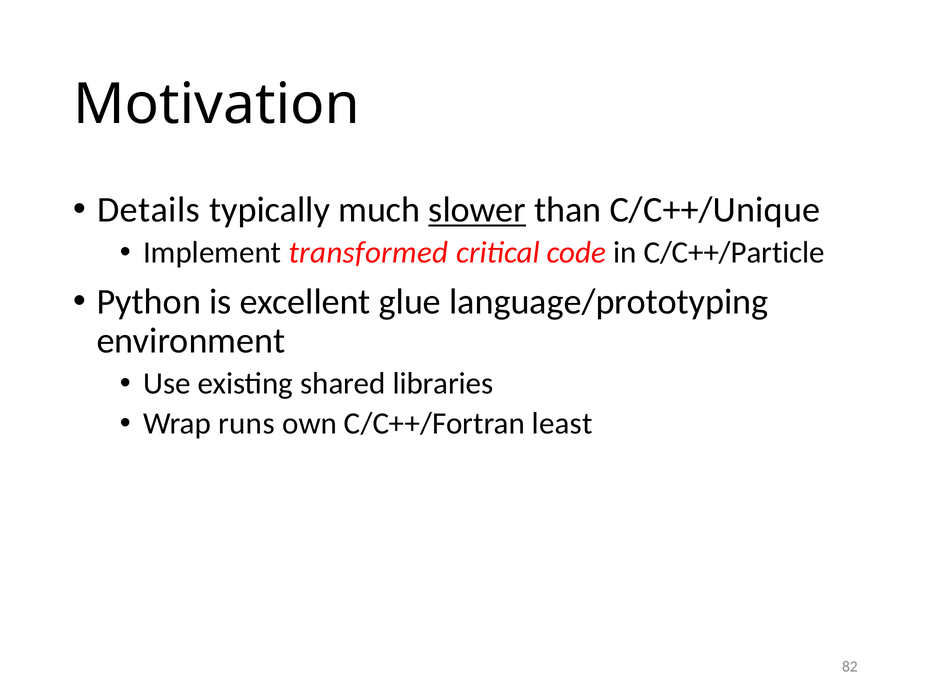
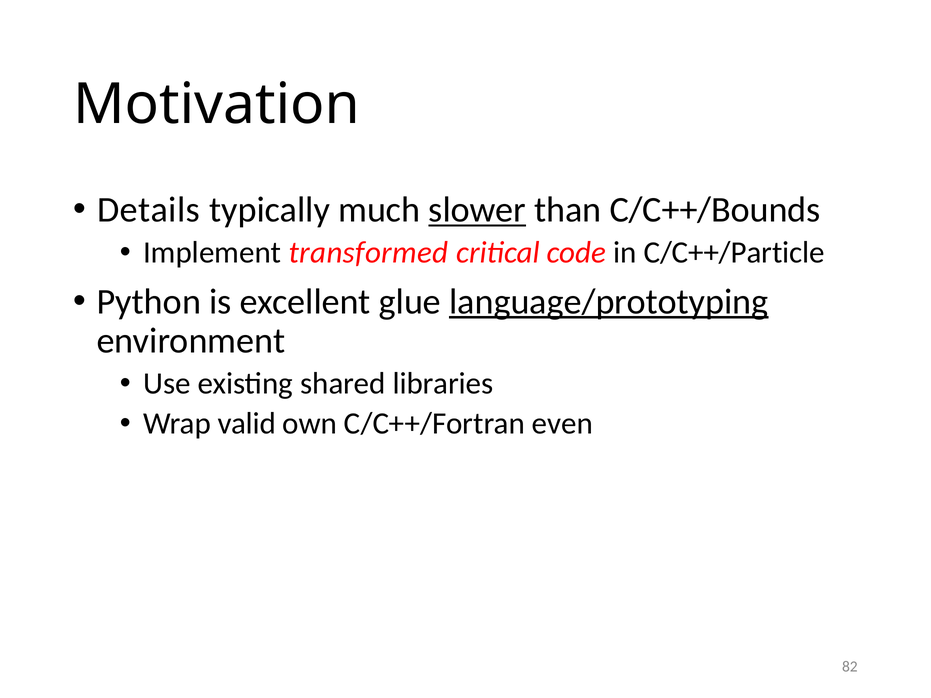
C/C++/Unique: C/C++/Unique -> C/C++/Bounds (715, 210)
language/prototyping underline: none -> present (609, 302)
runs: runs -> valid (247, 424)
least: least -> even (562, 424)
